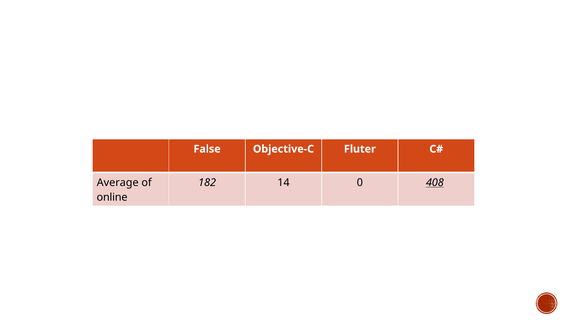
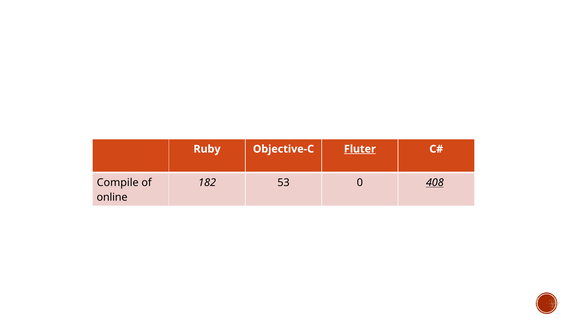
False: False -> Ruby (207, 149)
Fluter underline: none -> present (360, 149)
Average: Average -> Compile (118, 183)
14: 14 -> 53 (283, 183)
